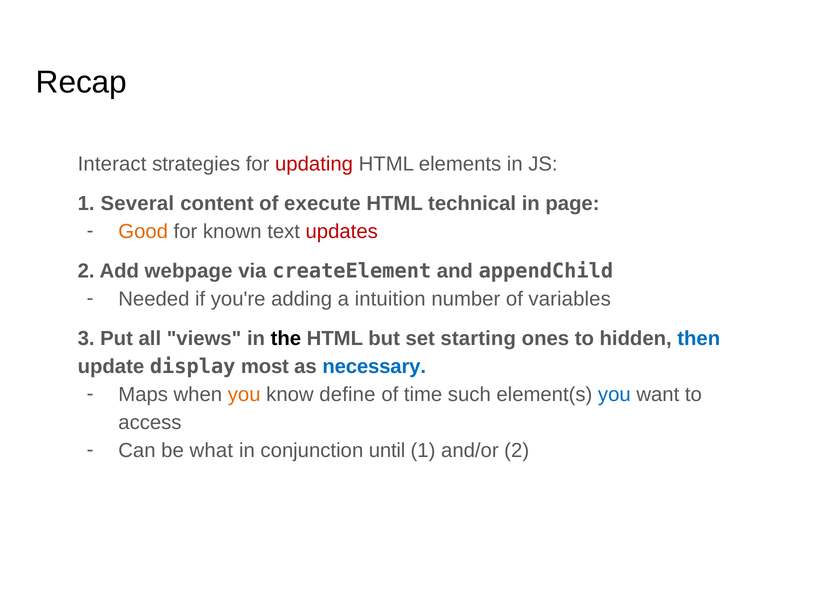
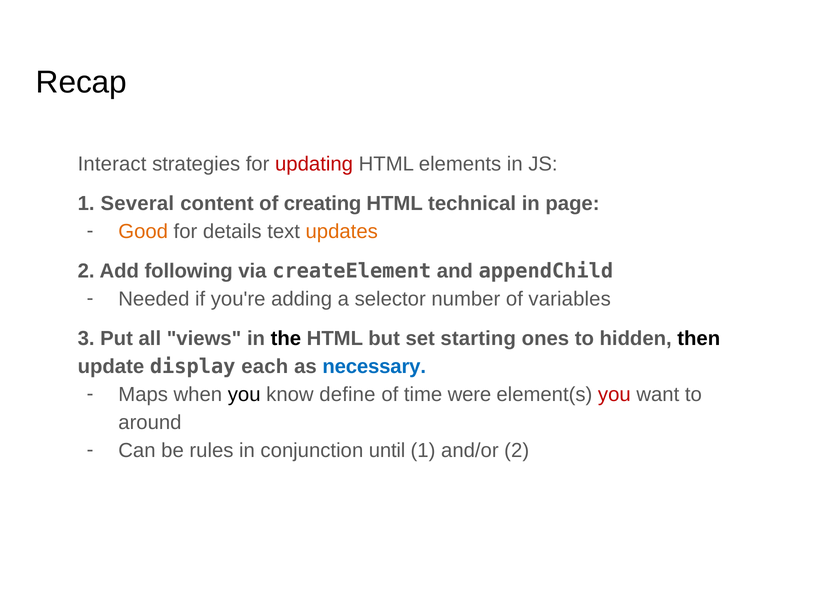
execute: execute -> creating (323, 203)
known: known -> details (232, 231)
updates colour: red -> orange (342, 231)
webpage: webpage -> following (189, 271)
intuition: intuition -> selector (390, 299)
then colour: blue -> black (699, 338)
most: most -> each (265, 366)
you colour: orange -> black (244, 394)
such: such -> were (469, 394)
you colour: blue -> red (614, 394)
access: access -> around (150, 422)
what: what -> rules (211, 450)
